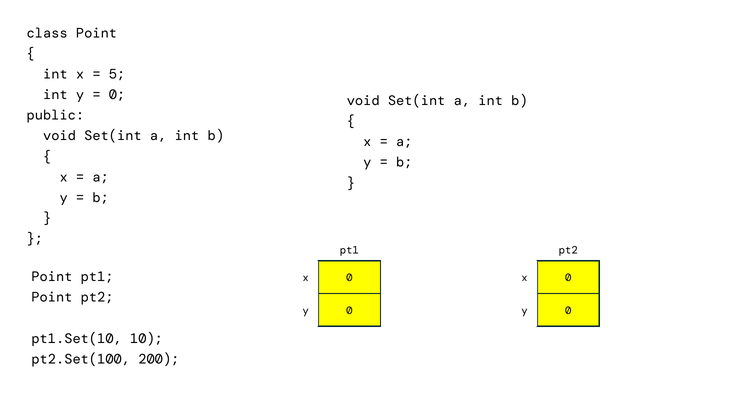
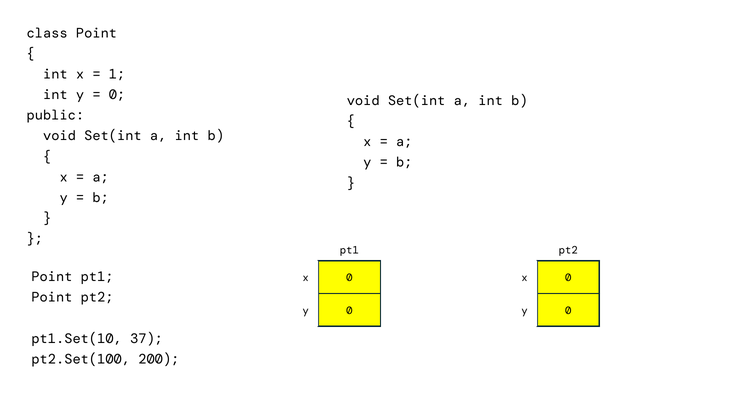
5: 5 -> 1 (117, 74)
10: 10 -> 37 (147, 339)
